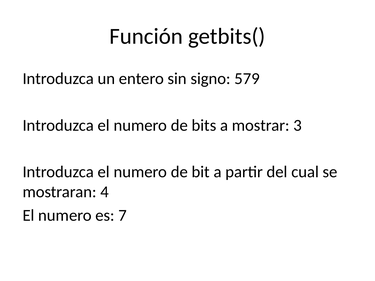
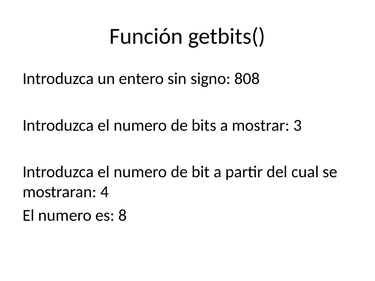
579: 579 -> 808 (247, 79)
7: 7 -> 8 (123, 215)
